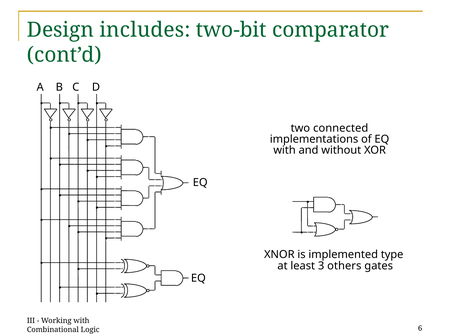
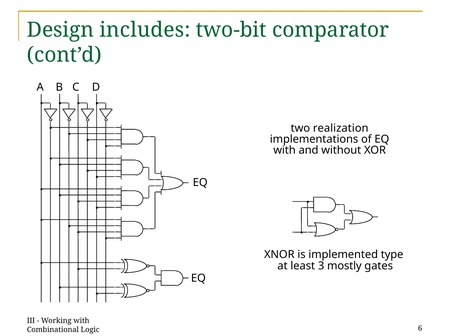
connected: connected -> realization (341, 128)
others: others -> mostly (344, 266)
